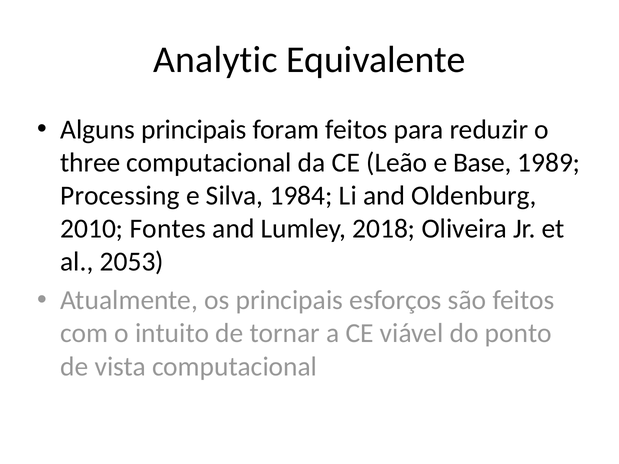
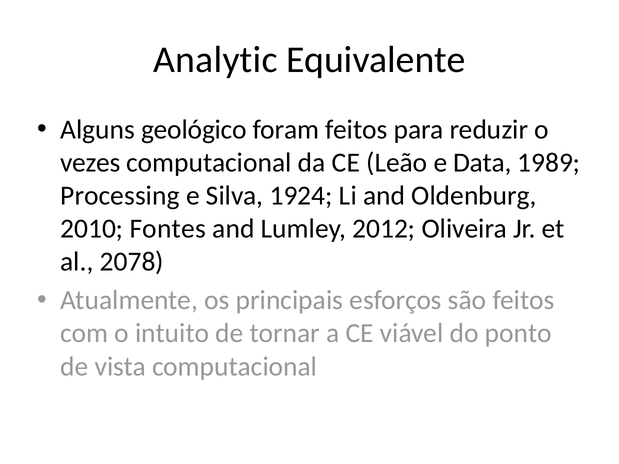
Alguns principais: principais -> geológico (194, 130)
three: three -> vezes (90, 163)
Base: Base -> Data (482, 163)
1984: 1984 -> 1924 (301, 196)
2018: 2018 -> 2012 (384, 229)
2053: 2053 -> 2078 (132, 262)
